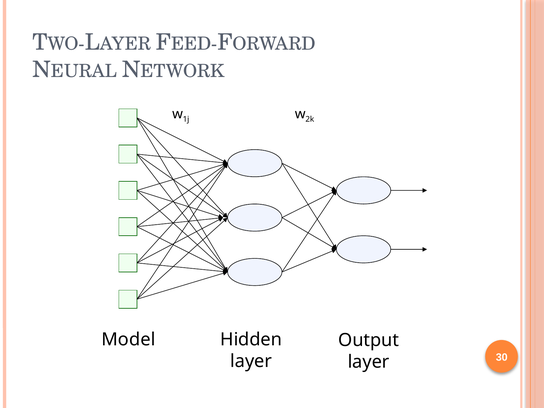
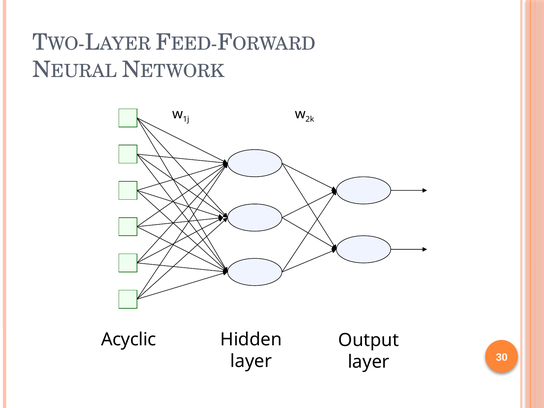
Model: Model -> Acyclic (129, 339)
